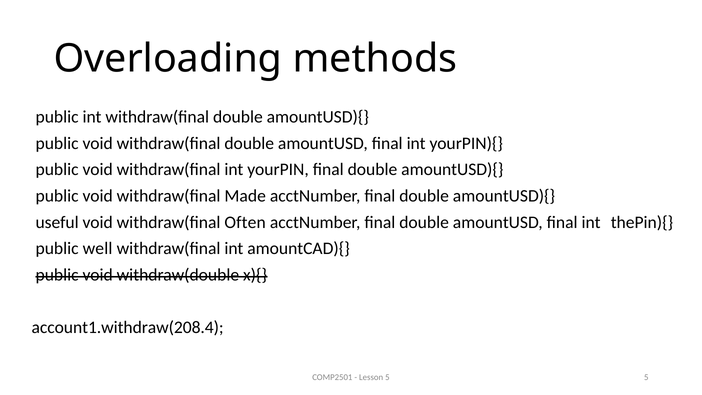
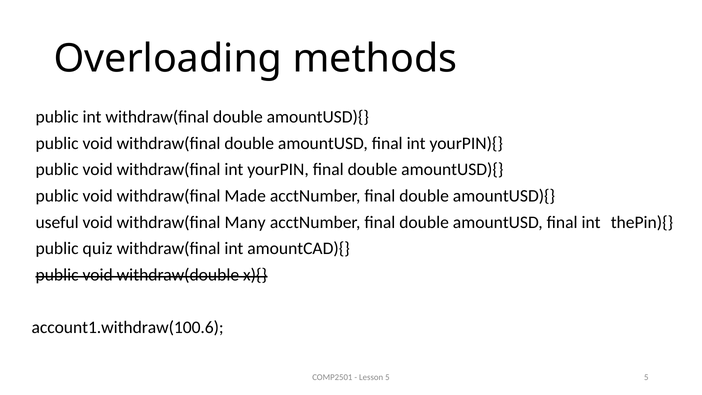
Often: Often -> Many (245, 222)
well: well -> quiz (98, 248)
account1.withdraw(208.4: account1.withdraw(208.4 -> account1.withdraw(100.6 (128, 327)
